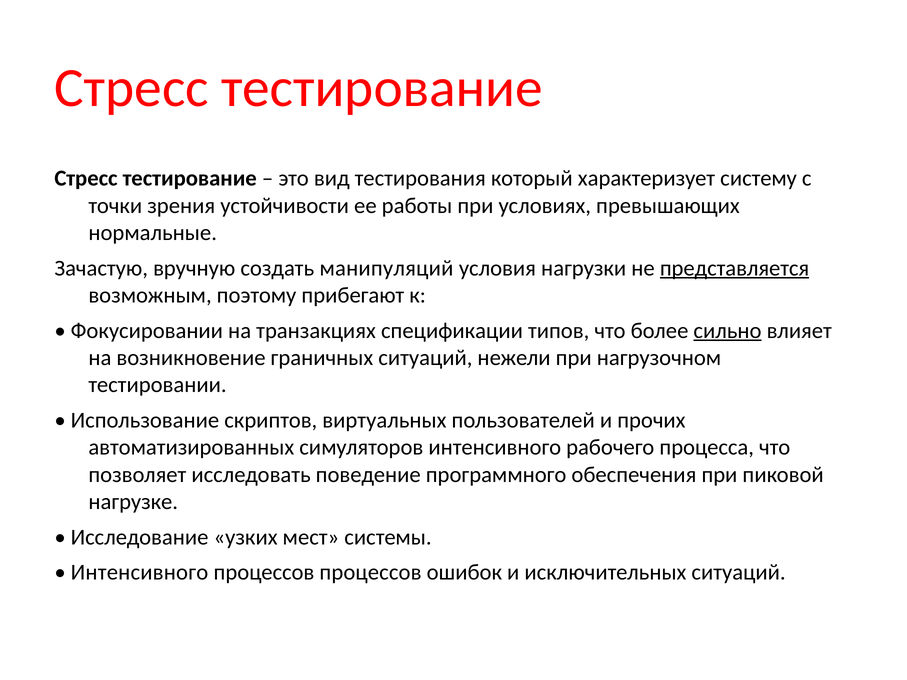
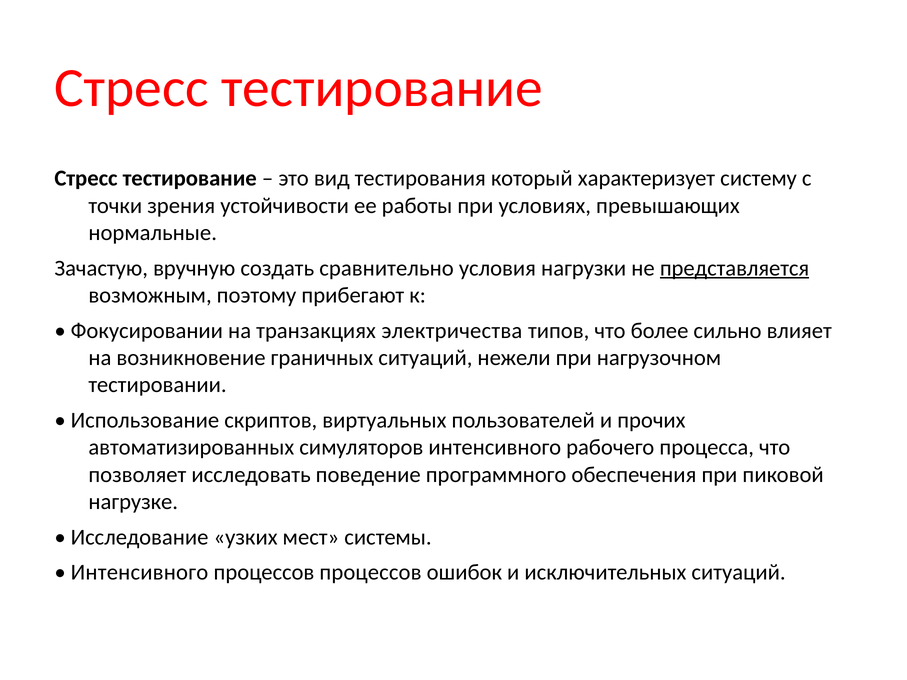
манипуляций: манипуляций -> сравнительно (387, 268)
спецификации: спецификации -> электричества (452, 331)
сильно underline: present -> none (728, 331)
